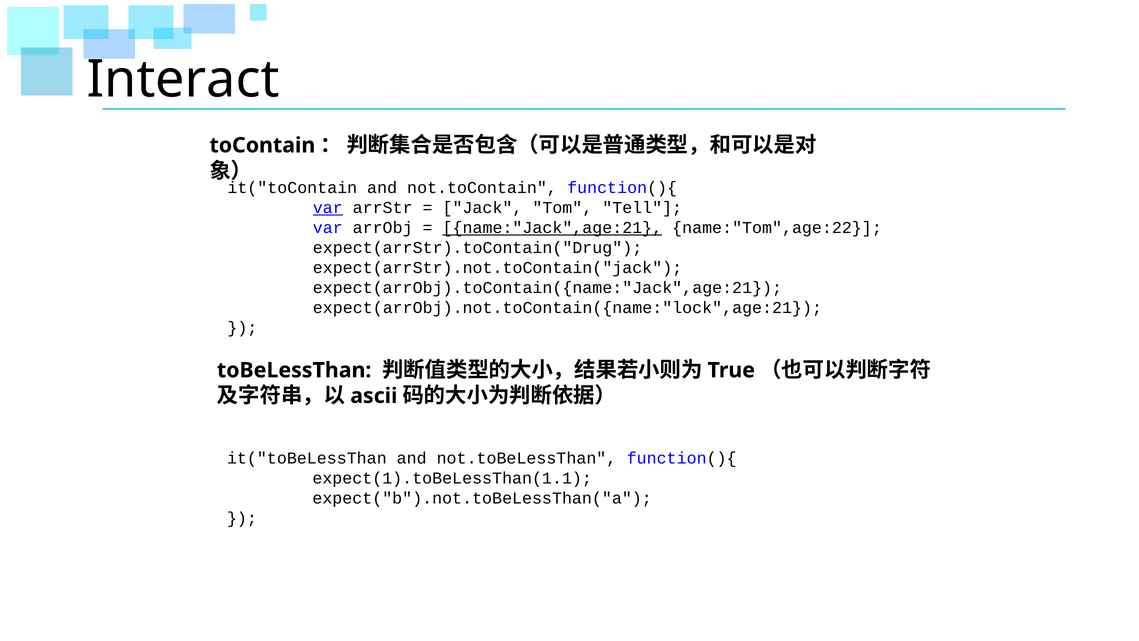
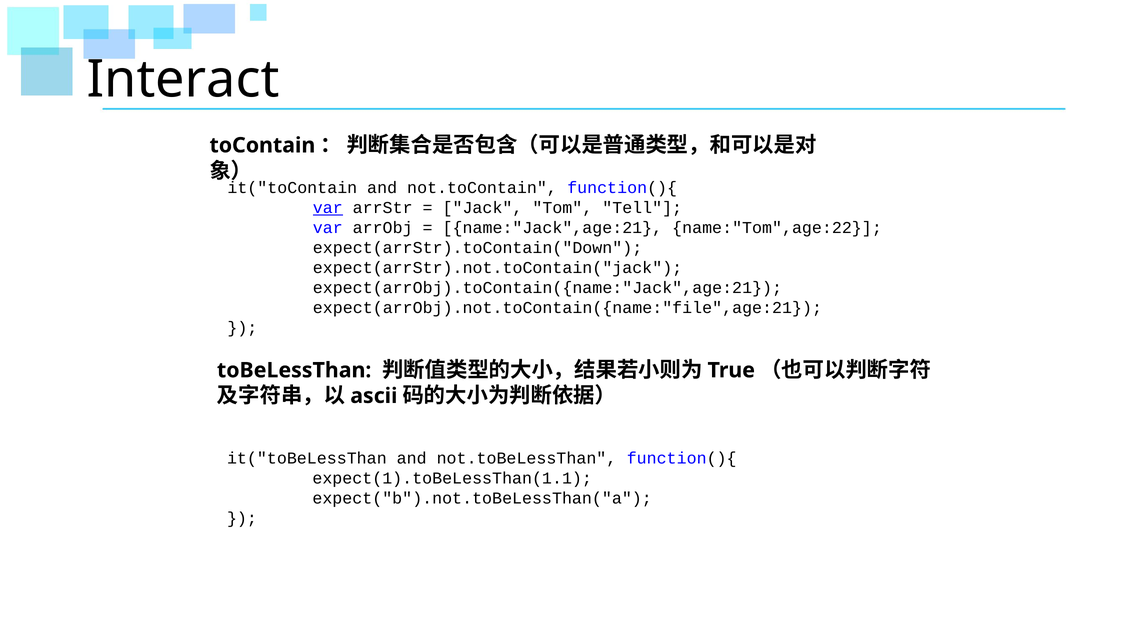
name:"Jack",age:21 underline: present -> none (552, 228)
expect(arrStr).toContain("Drug: expect(arrStr).toContain("Drug -> expect(arrStr).toContain("Down (478, 248)
expect(arrObj).not.toContain({name:"lock",age:21: expect(arrObj).not.toContain({name:"lock",age:21 -> expect(arrObj).not.toContain({name:"file",age:21 (567, 307)
